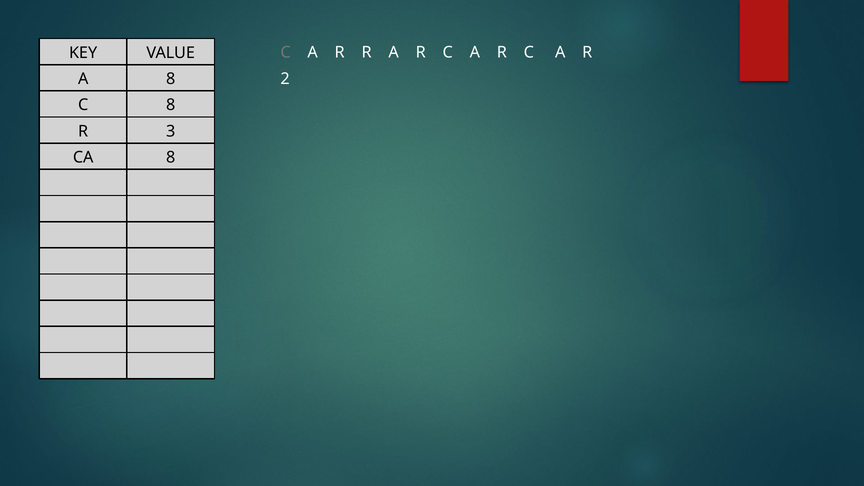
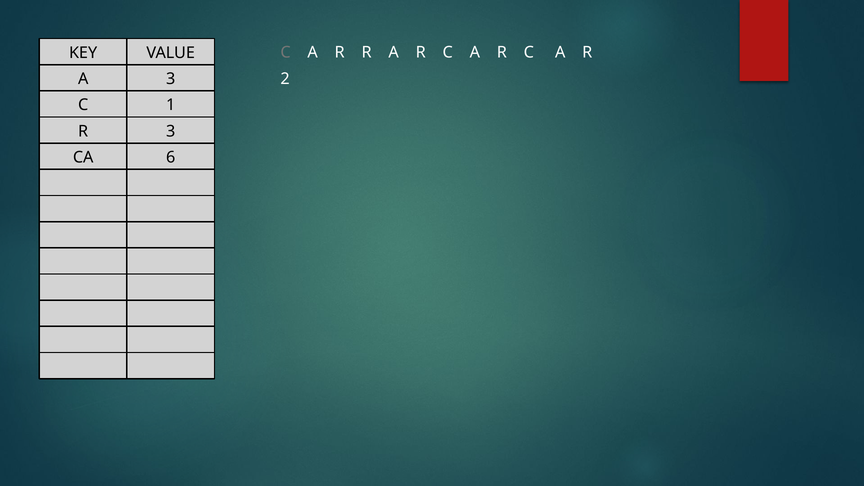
A 8: 8 -> 3 (171, 79)
C 8: 8 -> 1 (171, 105)
CA 8: 8 -> 6 (171, 157)
